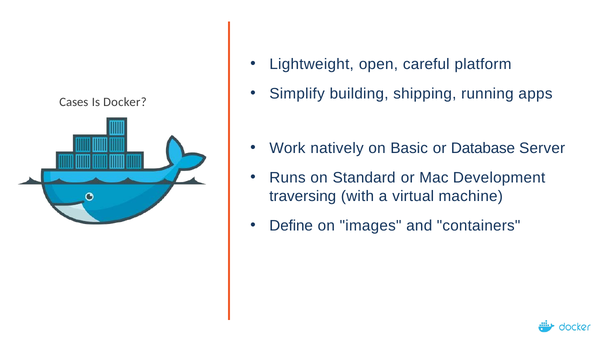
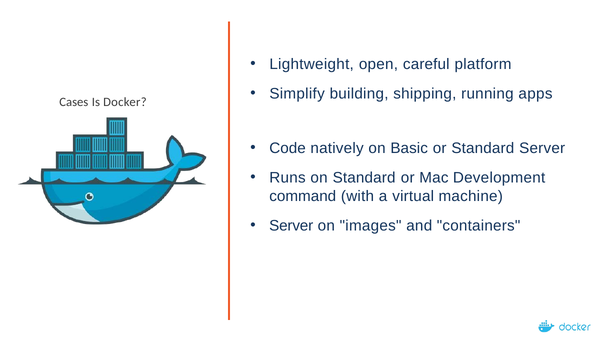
Work: Work -> Code (288, 148)
or Database: Database -> Standard (483, 148)
traversing: traversing -> command (303, 196)
Define: Define -> Server (291, 226)
